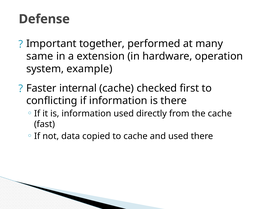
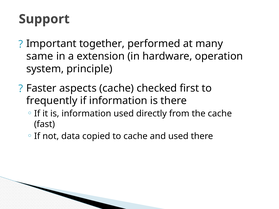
Defense: Defense -> Support (44, 19)
example: example -> principle (90, 69)
internal: internal -> aspects (78, 88)
conflicting: conflicting -> frequently (52, 101)
